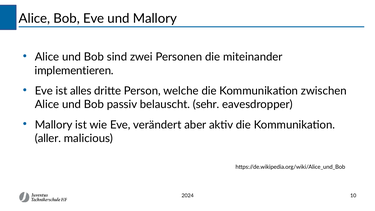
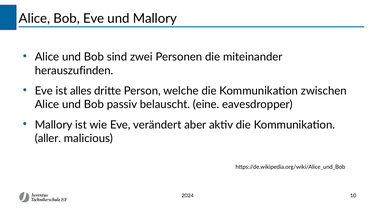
implementieren: implementieren -> herauszufinden (74, 71)
sehr: sehr -> eine (206, 104)
